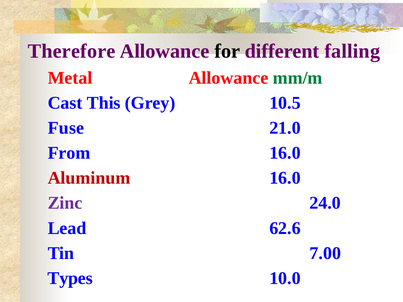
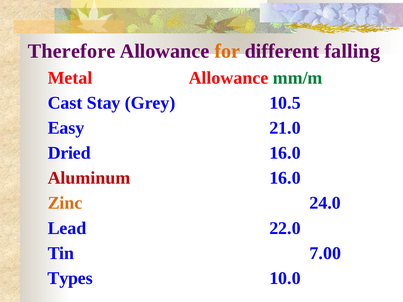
for colour: black -> orange (227, 51)
This: This -> Stay (104, 103)
Fuse: Fuse -> Easy (66, 128)
From: From -> Dried (69, 153)
Zinc colour: purple -> orange (65, 203)
62.6: 62.6 -> 22.0 (285, 228)
